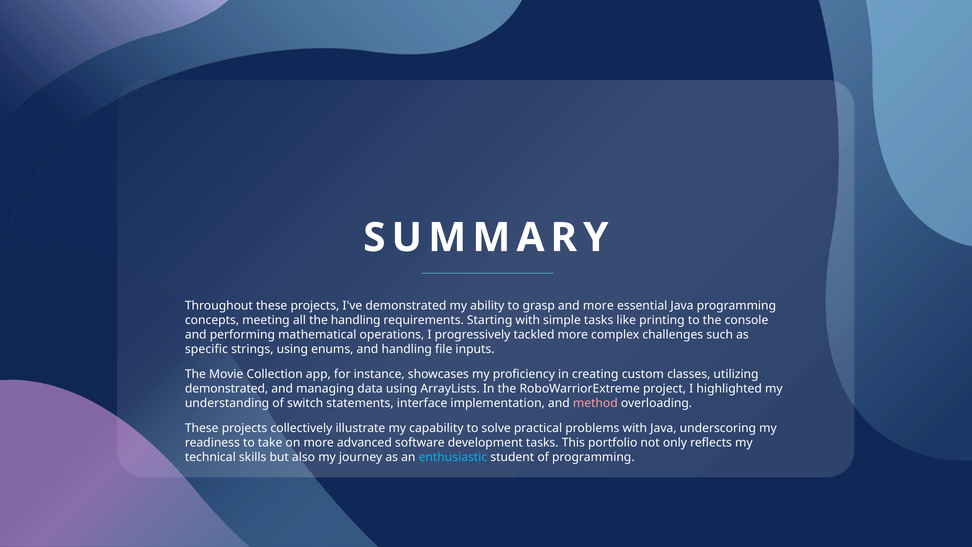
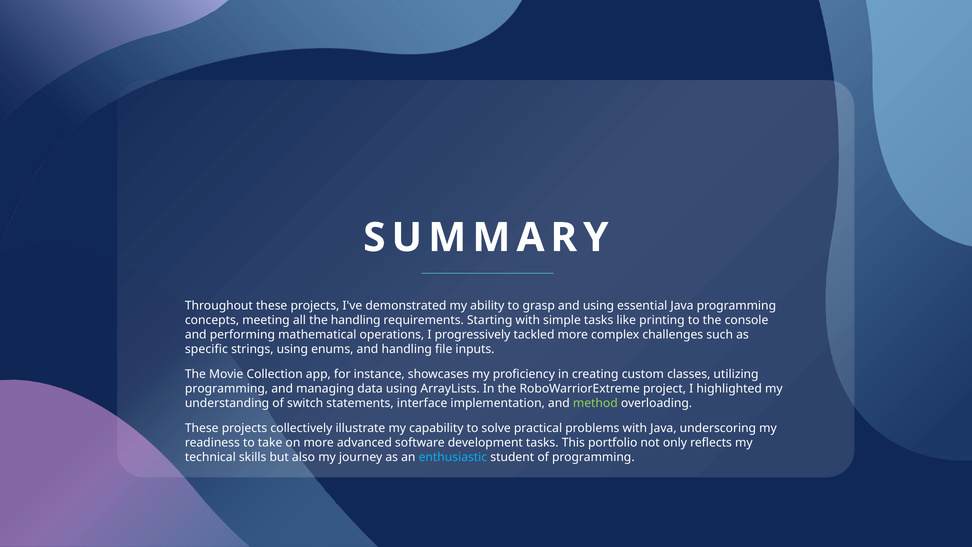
and more: more -> using (598, 306)
demonstrated: demonstrated -> programming (227, 389)
method colour: pink -> light green (595, 403)
